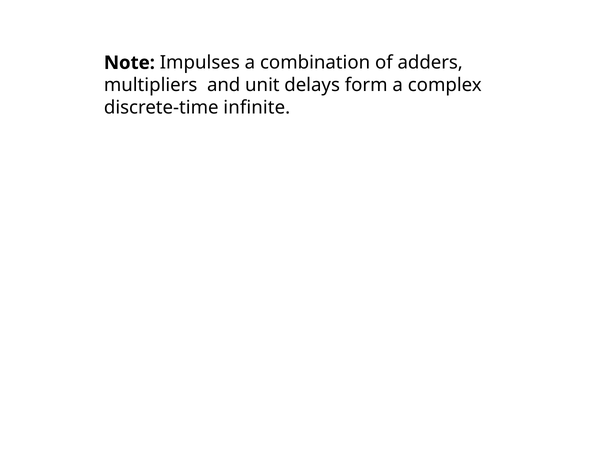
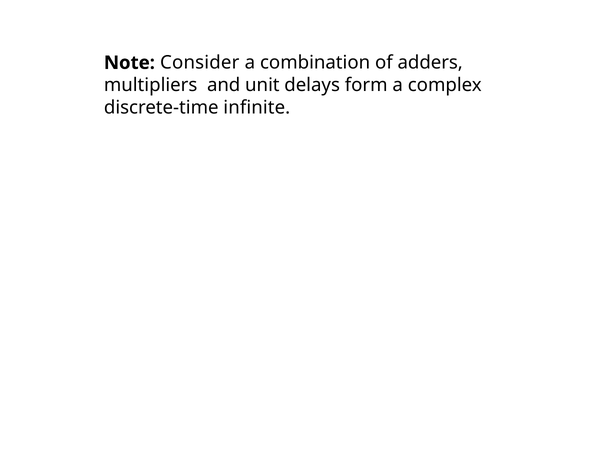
Impulses: Impulses -> Consider (200, 63)
